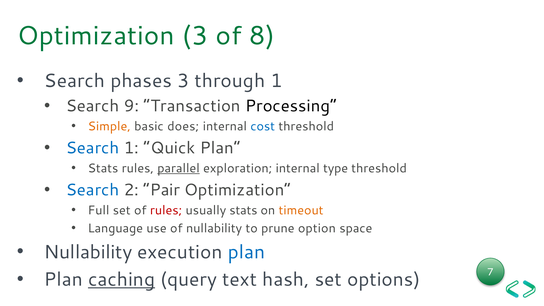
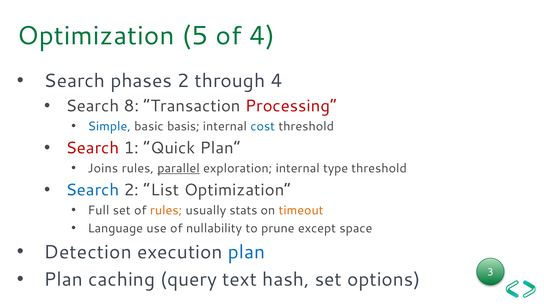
Optimization 3: 3 -> 5 (195, 36)
of 8: 8 -> 4 (262, 36)
phases 3: 3 -> 2 (183, 81)
through 1: 1 -> 4 (277, 81)
9: 9 -> 8 (131, 106)
Processing colour: black -> red (291, 106)
Simple colour: orange -> blue (109, 126)
does: does -> basis (183, 126)
Search colour: blue -> red (92, 148)
Stats: Stats -> Joins (103, 168)
Pair: Pair -> List (161, 190)
rules colour: red -> orange (166, 210)
option: option -> except (317, 228)
Nullability: Nullability -> Detection (88, 252)
caching underline: present -> none (122, 279)
7: 7 -> 3 (490, 272)
